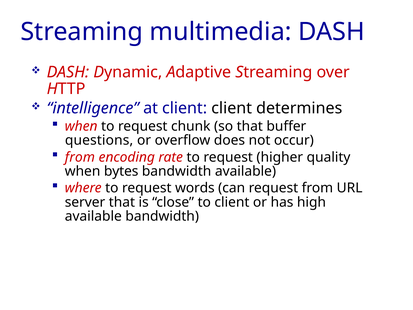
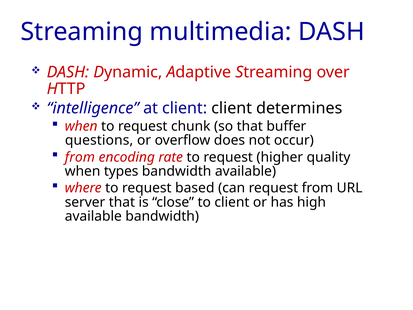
bytes: bytes -> types (121, 171)
words: words -> based (195, 188)
